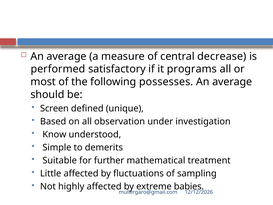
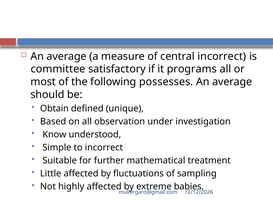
central decrease: decrease -> incorrect (222, 56)
performed: performed -> committee (58, 69)
Screen: Screen -> Obtain (54, 108)
to demerits: demerits -> incorrect (104, 147)
